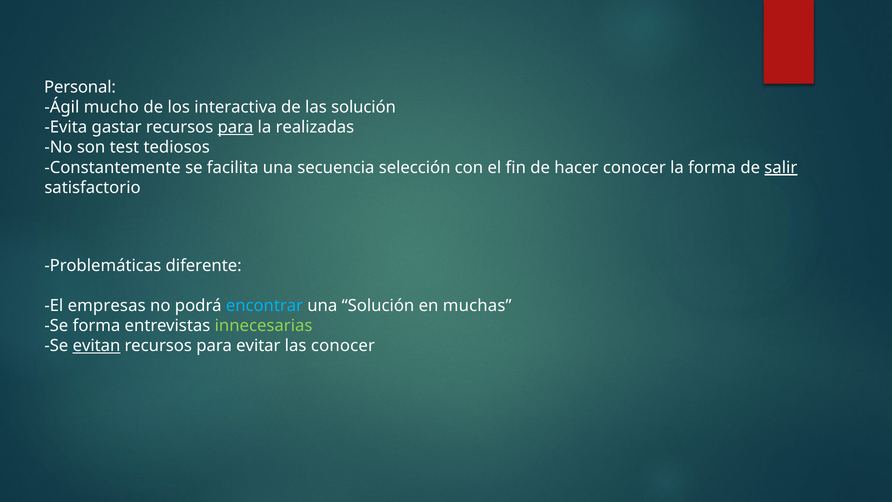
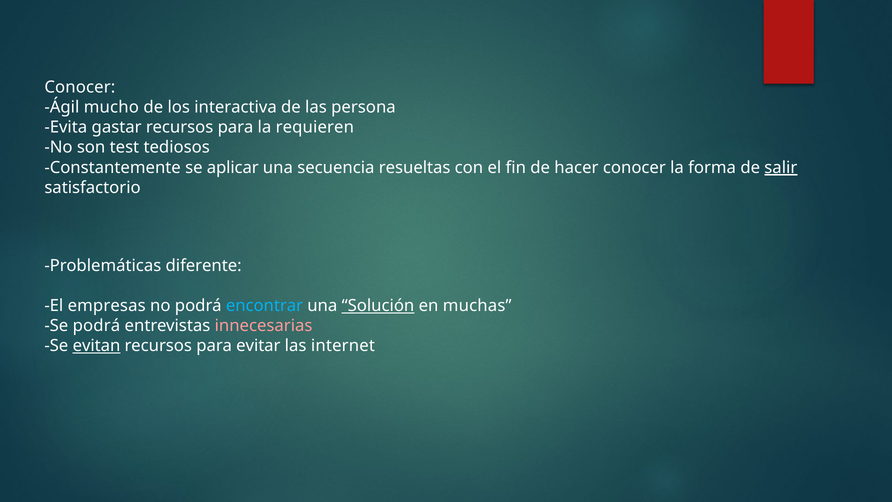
Personal: Personal -> Conocer (80, 87)
las solución: solución -> persona (363, 107)
para underline: present -> none (236, 127)
realizadas: realizadas -> requieren (315, 127)
facilita: facilita -> aplicar (233, 167)
selección: selección -> resueltas (415, 167)
Solución underline: none -> present (378, 305)
Se forma: forma -> podrá (96, 326)
innecesarias colour: light green -> pink (264, 326)
las conocer: conocer -> internet (343, 346)
